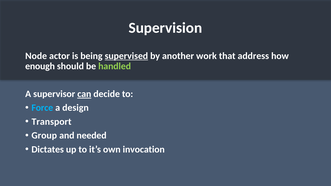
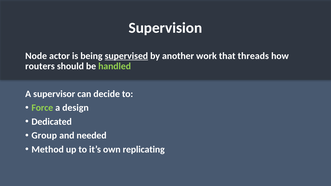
address: address -> threads (253, 56)
enough: enough -> routers (40, 66)
can underline: present -> none (84, 94)
Force colour: light blue -> light green (42, 108)
Transport: Transport -> Dedicated (52, 122)
Dictates: Dictates -> Method (48, 149)
invocation: invocation -> replicating (144, 149)
